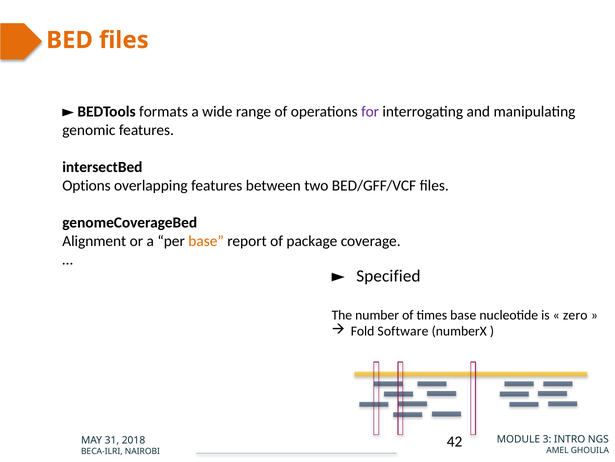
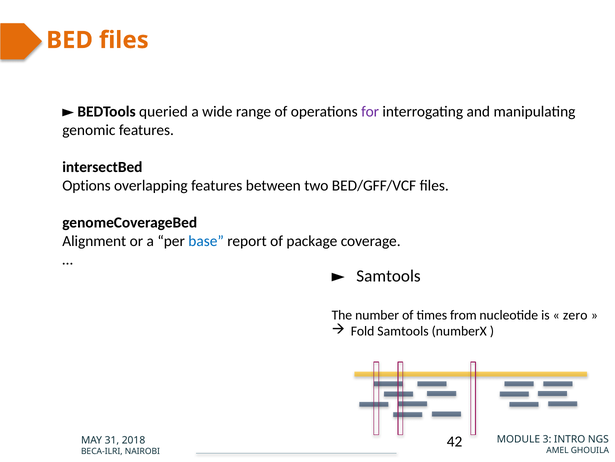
formats: formats -> queried (163, 112)
base colour: orange -> blue (206, 241)
Specified: Specified -> Samtools (388, 276)
times base: base -> from (463, 315)
Fold Software: Software -> Samtools (403, 331)
